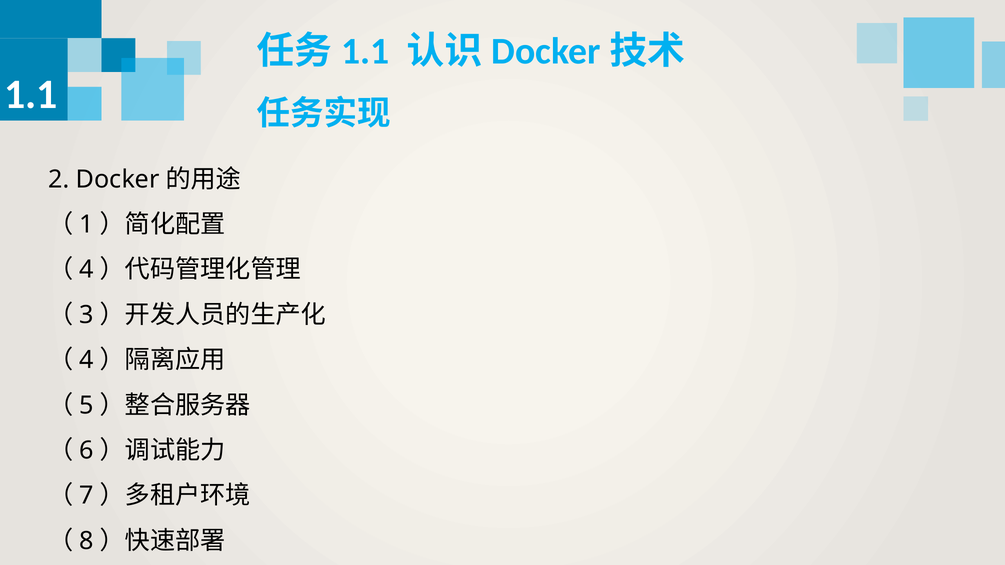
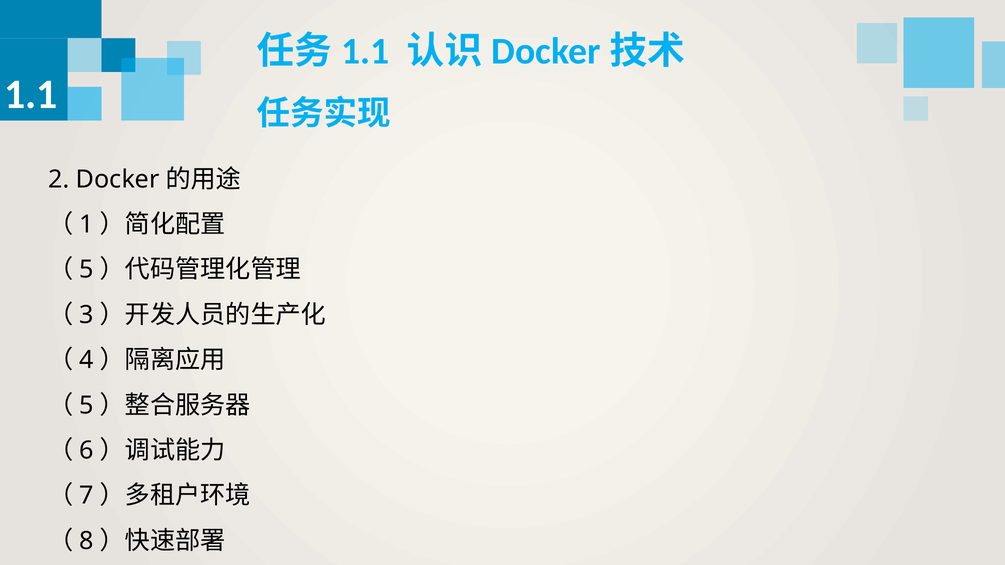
4: 4 -> 5 (87, 270)
